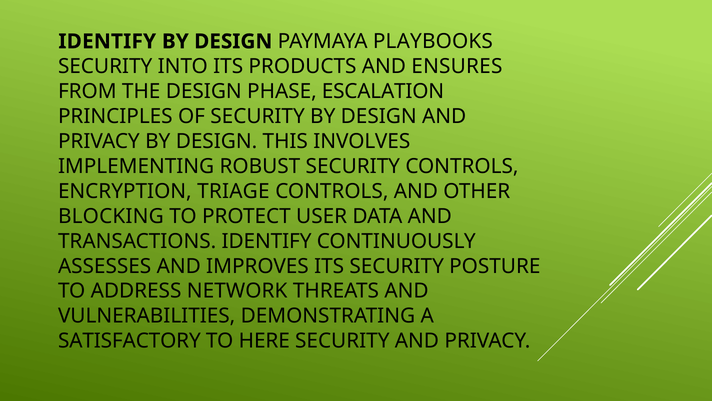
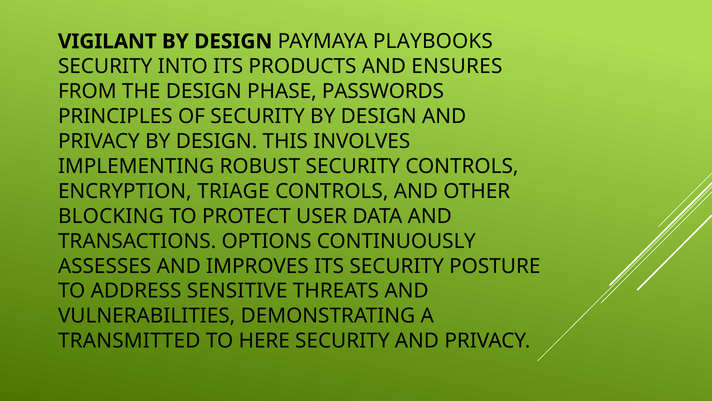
IDENTIFY: IDENTIFY -> VIGILANT (107, 41)
ESCALATION: ESCALATION -> PASSWORDS (383, 91)
TRANSACTIONS IDENTIFY: IDENTIFY -> OPTIONS (267, 241)
NETWORK: NETWORK -> SENSITIVE (237, 291)
SATISFACTORY: SATISFACTORY -> TRANSMITTED (129, 341)
